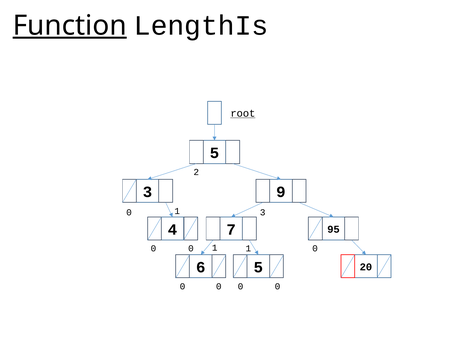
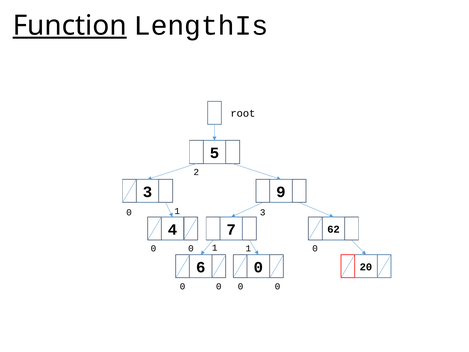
root underline: present -> none (243, 113)
95: 95 -> 62 (333, 229)
6 5: 5 -> 0 (258, 267)
